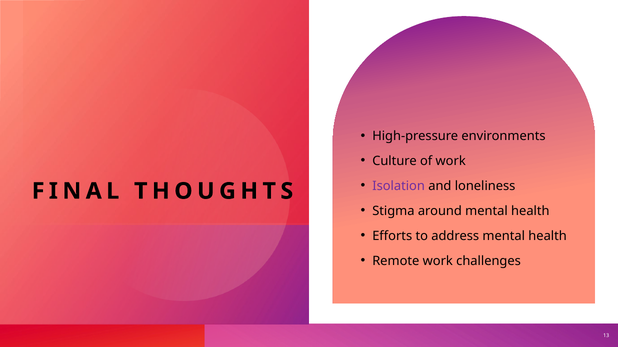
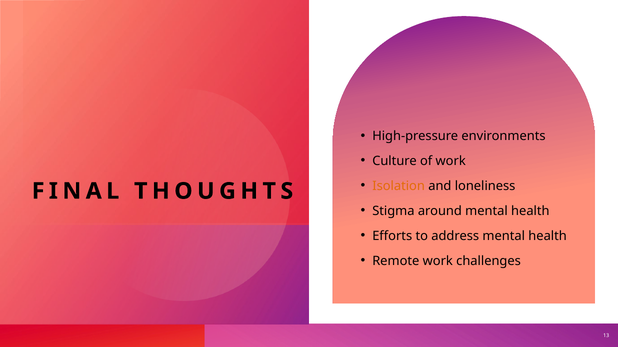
Isolation colour: purple -> orange (399, 186)
